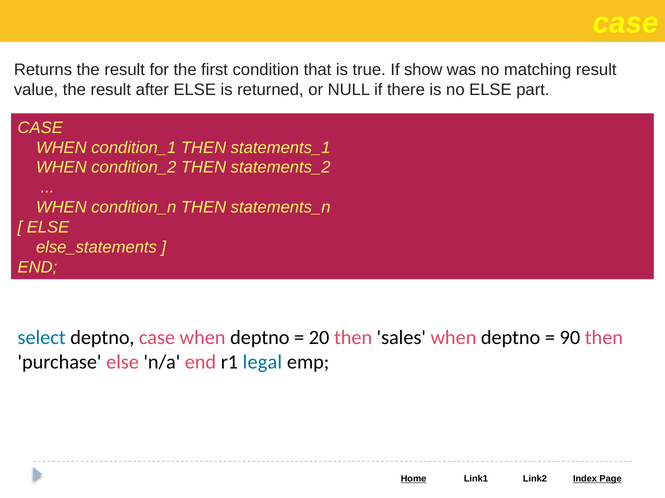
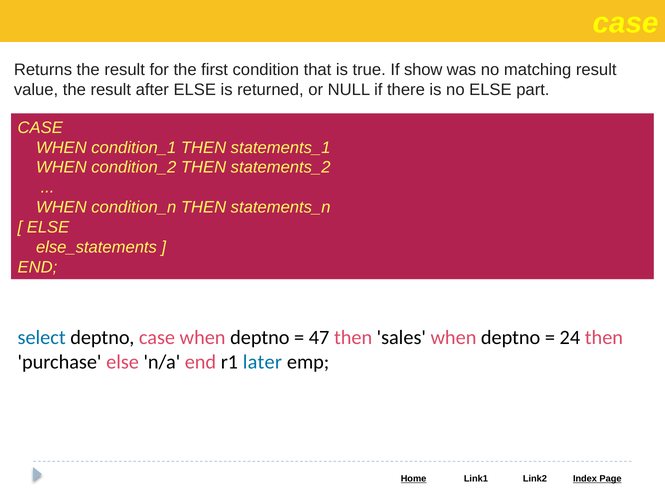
20: 20 -> 47 (319, 338)
90: 90 -> 24 (570, 338)
legal: legal -> later (262, 363)
